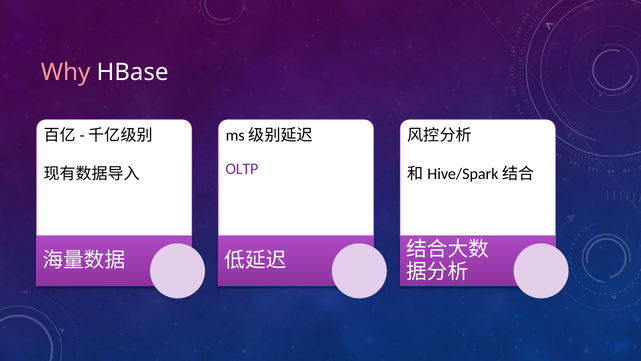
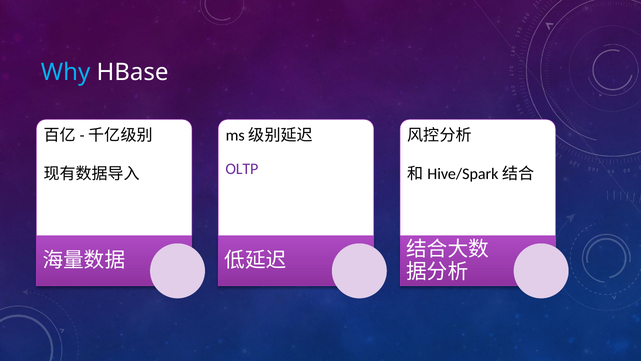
Why colour: pink -> light blue (66, 72)
